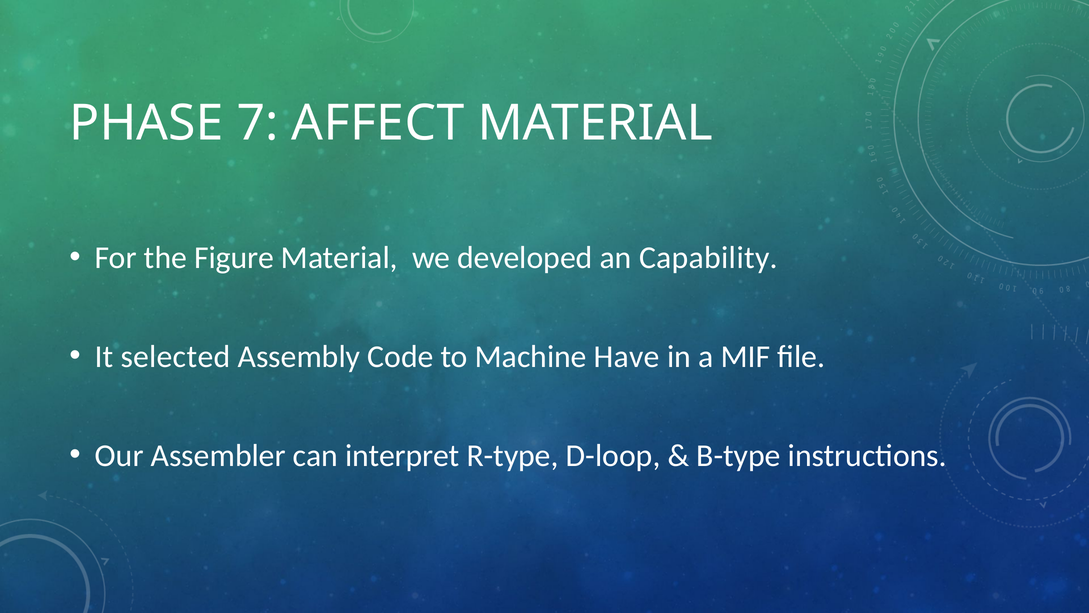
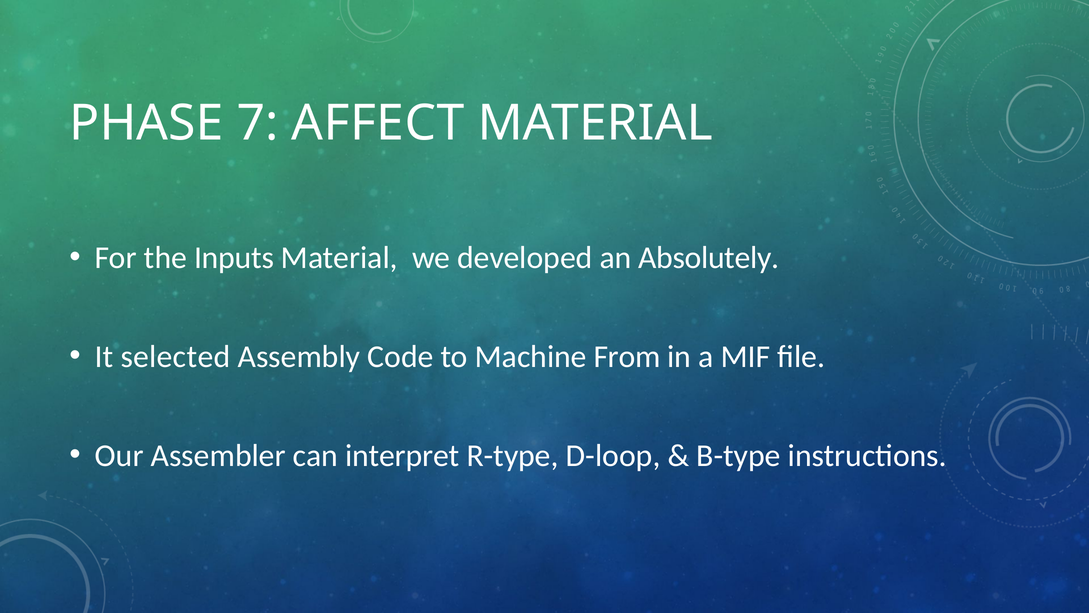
Figure: Figure -> Inputs (234, 258)
Capability: Capability -> Absolutely (709, 258)
Have: Have -> From (627, 356)
